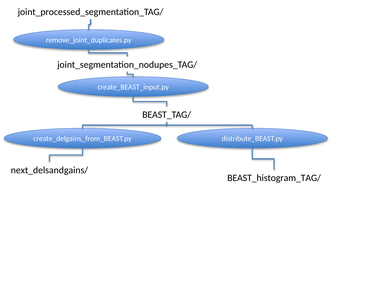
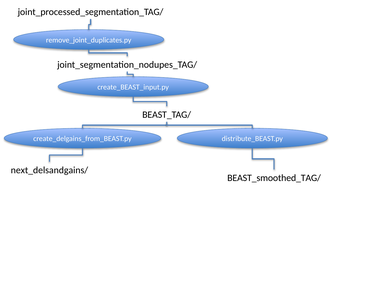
BEAST_histogram_TAG/: BEAST_histogram_TAG/ -> BEAST_smoothed_TAG/ (274, 178)
